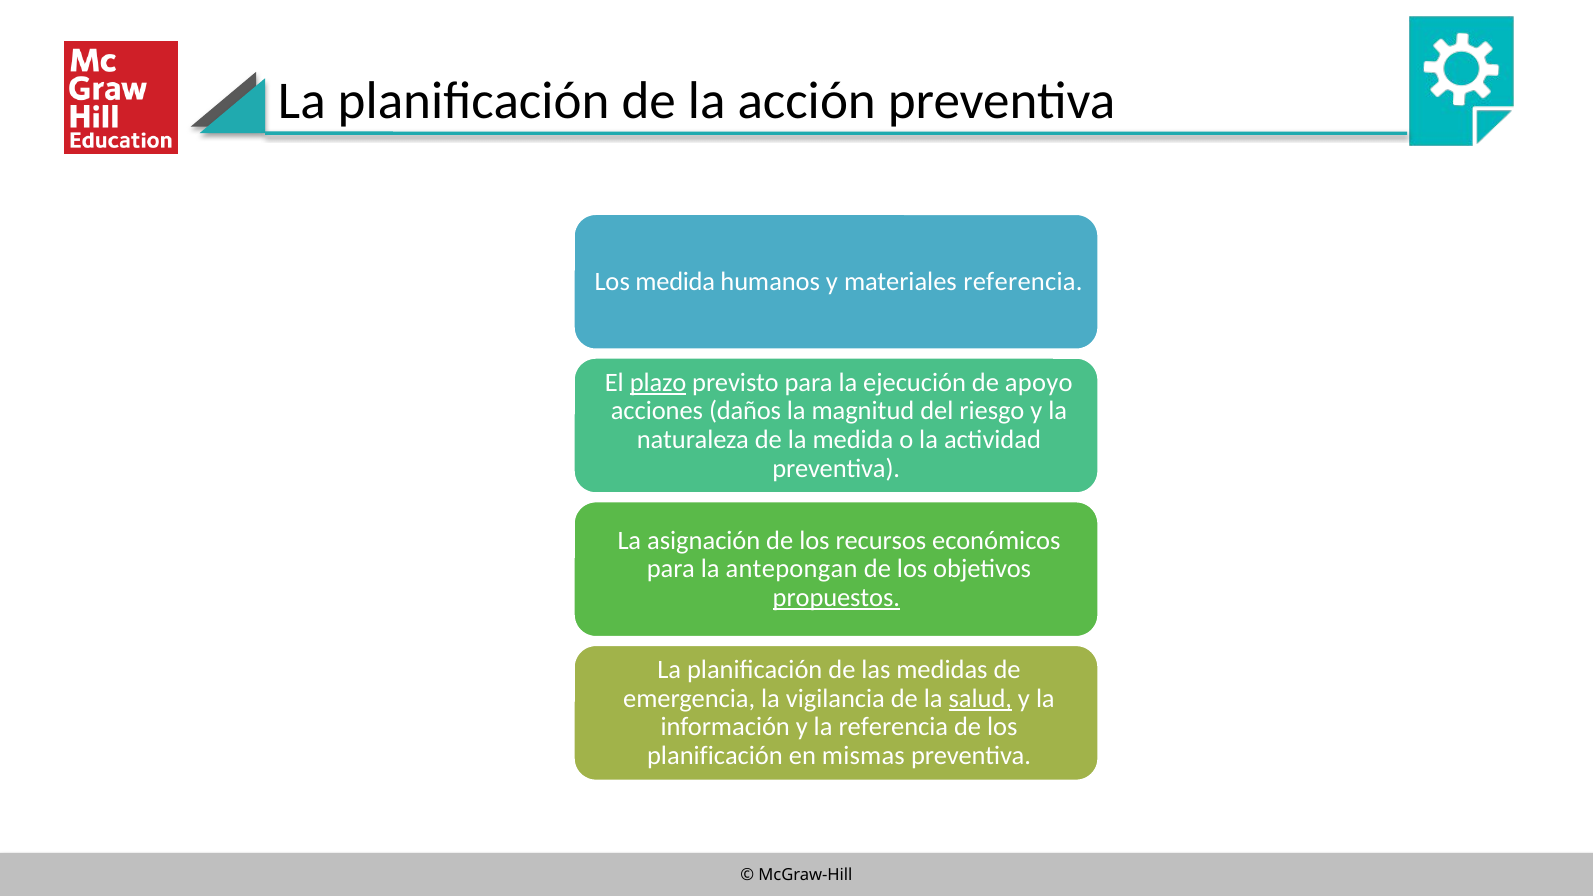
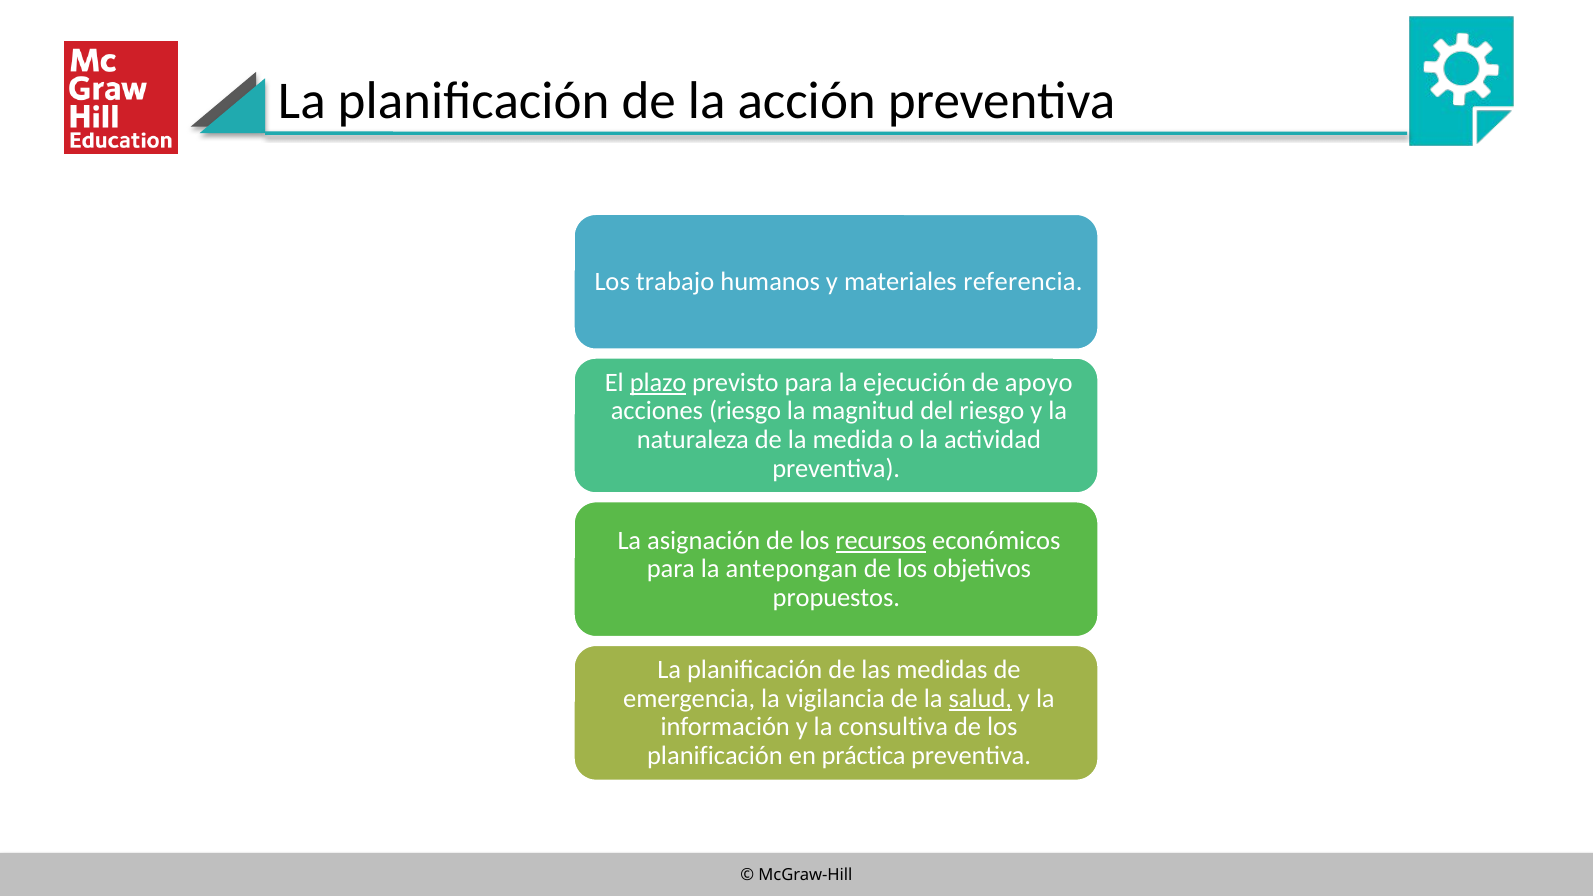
Los medida: medida -> trabajo (675, 282)
acciones daños: daños -> riesgo (745, 411)
recursos underline: none -> present (881, 540)
propuestos underline: present -> none (836, 598)
la referencia: referencia -> consultiva (893, 727)
mismas: mismas -> práctica (864, 756)
